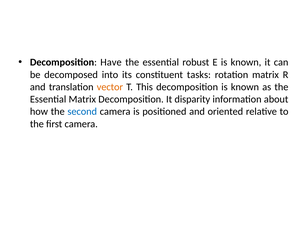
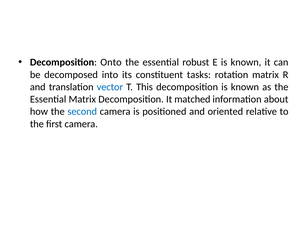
Have: Have -> Onto (111, 62)
vector colour: orange -> blue (110, 87)
disparity: disparity -> matched (192, 99)
